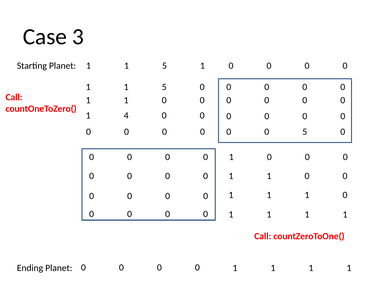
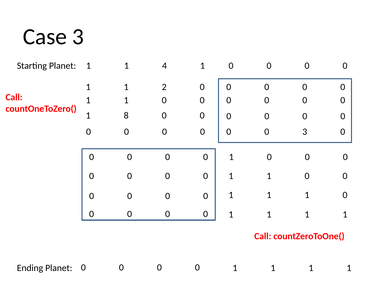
5: 5 -> 4 (164, 66)
5: 5 -> 2 (164, 87)
4: 4 -> 8 (126, 115)
0 5: 5 -> 3 (305, 132)
